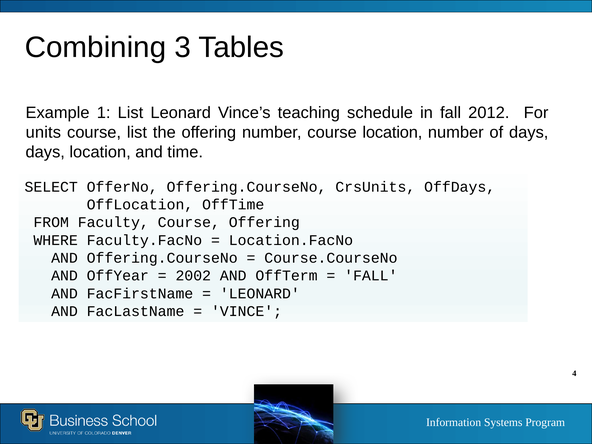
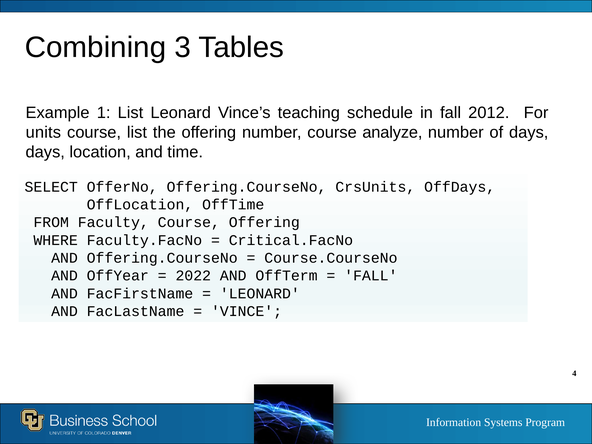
course location: location -> analyze (392, 132)
Location.FacNo: Location.FacNo -> Critical.FacNo (291, 240)
2002: 2002 -> 2022 (193, 276)
